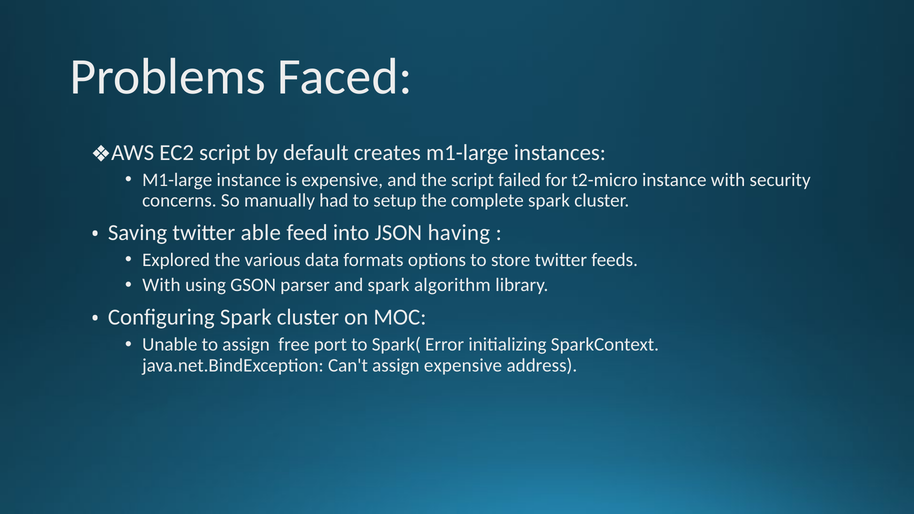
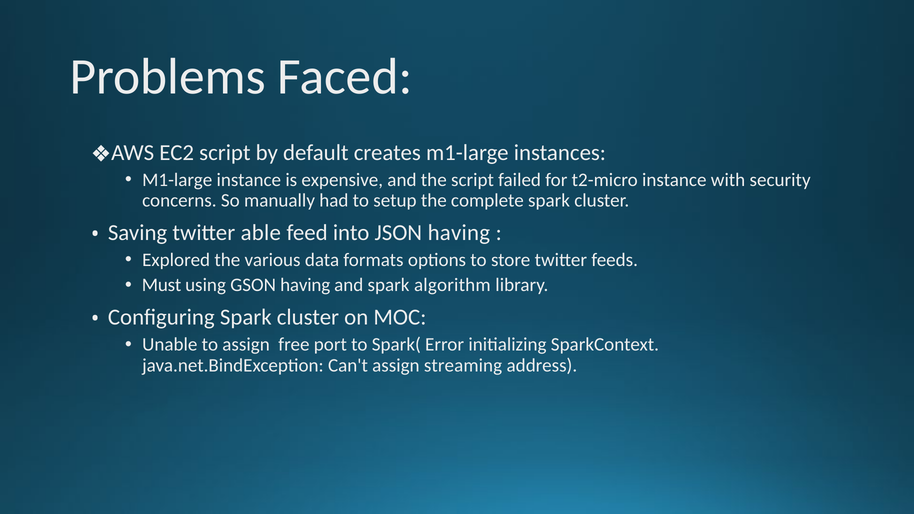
With: With -> Must (162, 285)
GSON parser: parser -> having (305, 285)
assign expensive: expensive -> streaming (463, 365)
